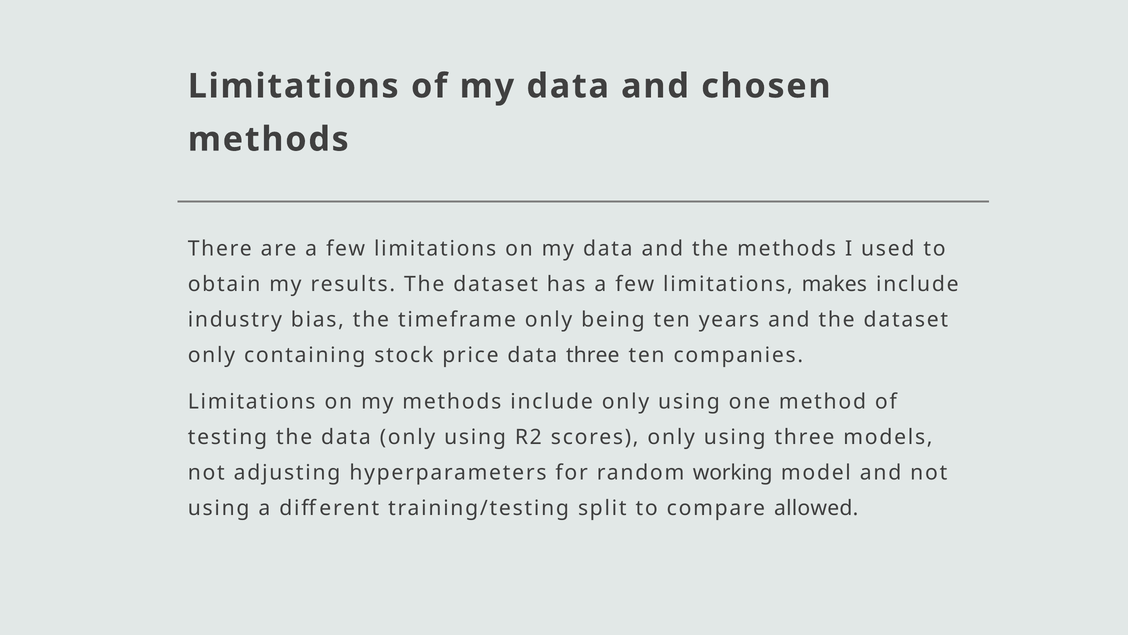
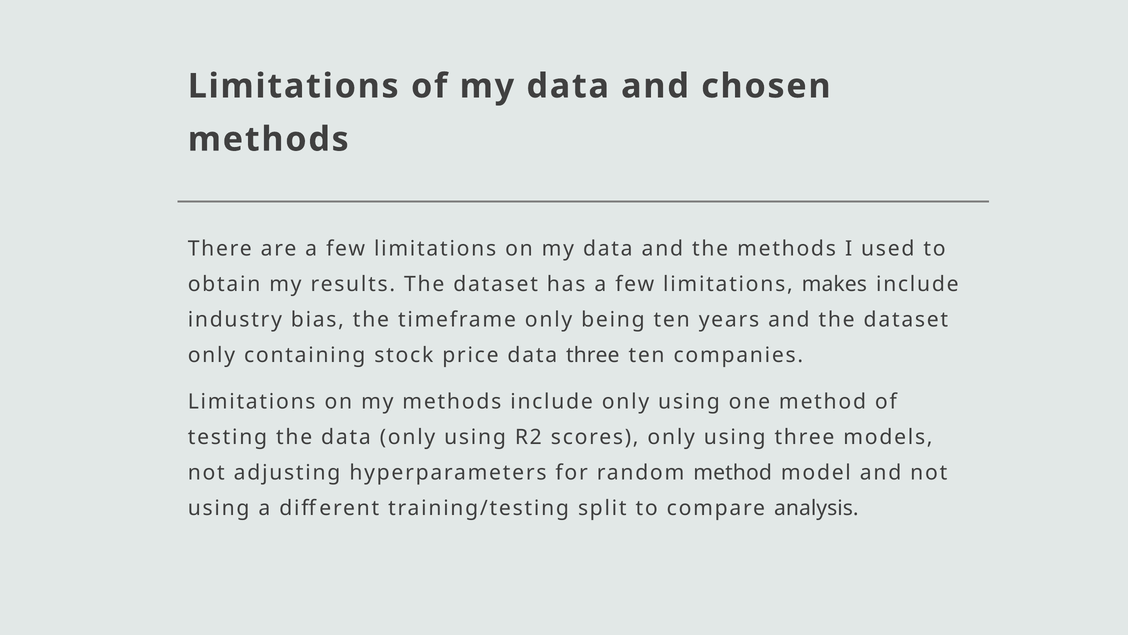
random working: working -> method (733, 472)
allowed: allowed -> analysis (816, 508)
